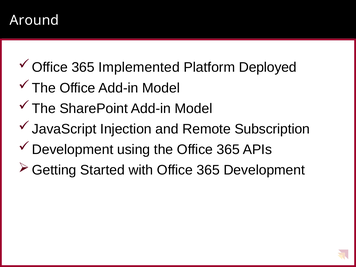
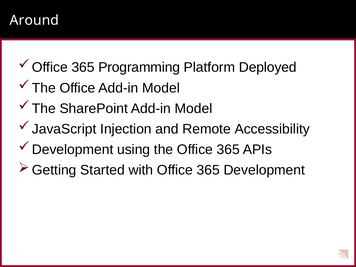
Implemented: Implemented -> Programming (139, 67)
Subscription: Subscription -> Accessibility (272, 129)
